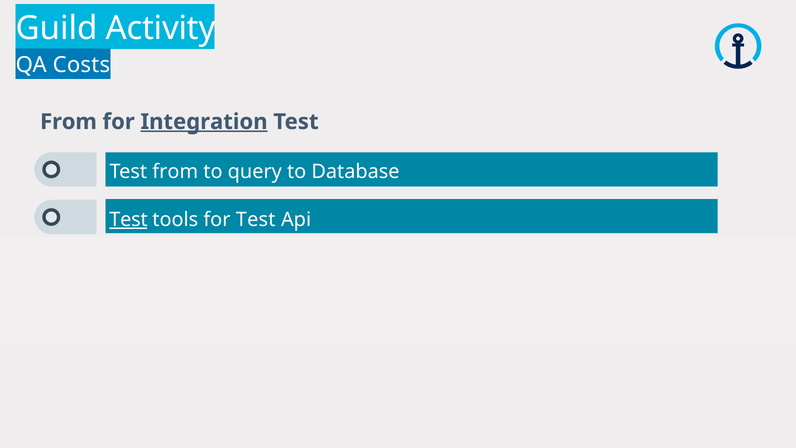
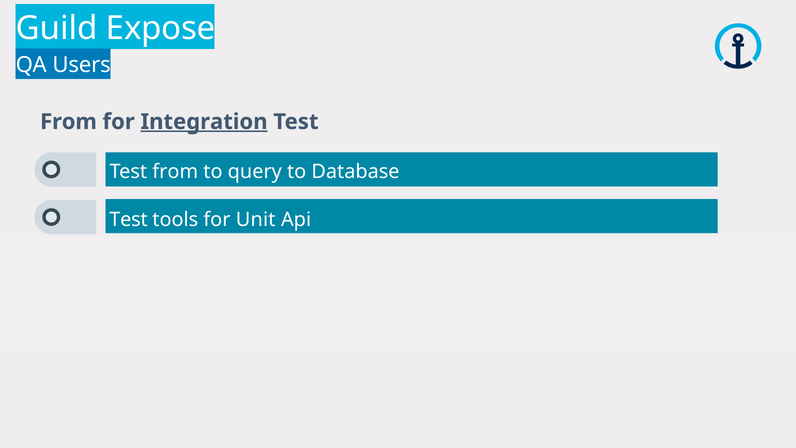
Activity: Activity -> Expose (161, 28)
Costs: Costs -> Users (82, 65)
Test underline: present -> none (129, 220)
for Test: Test -> Unit (256, 220)
